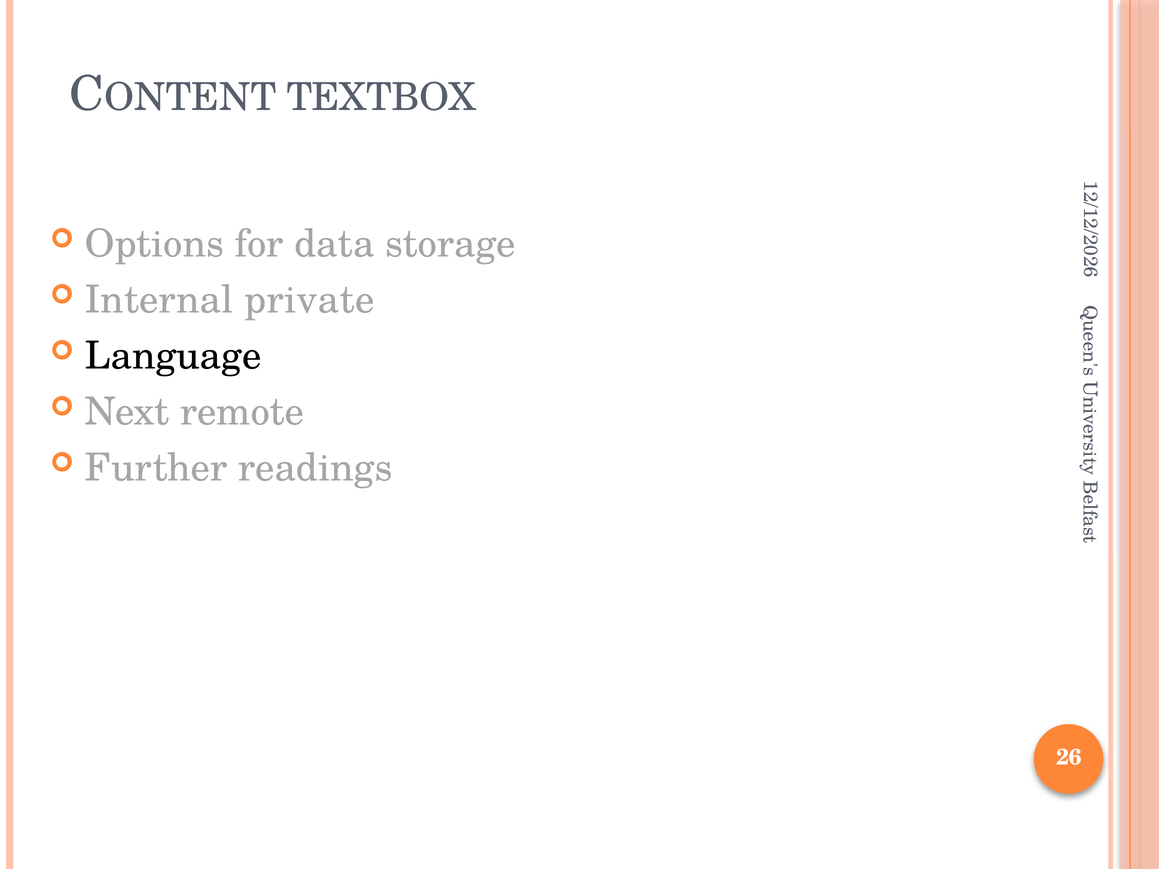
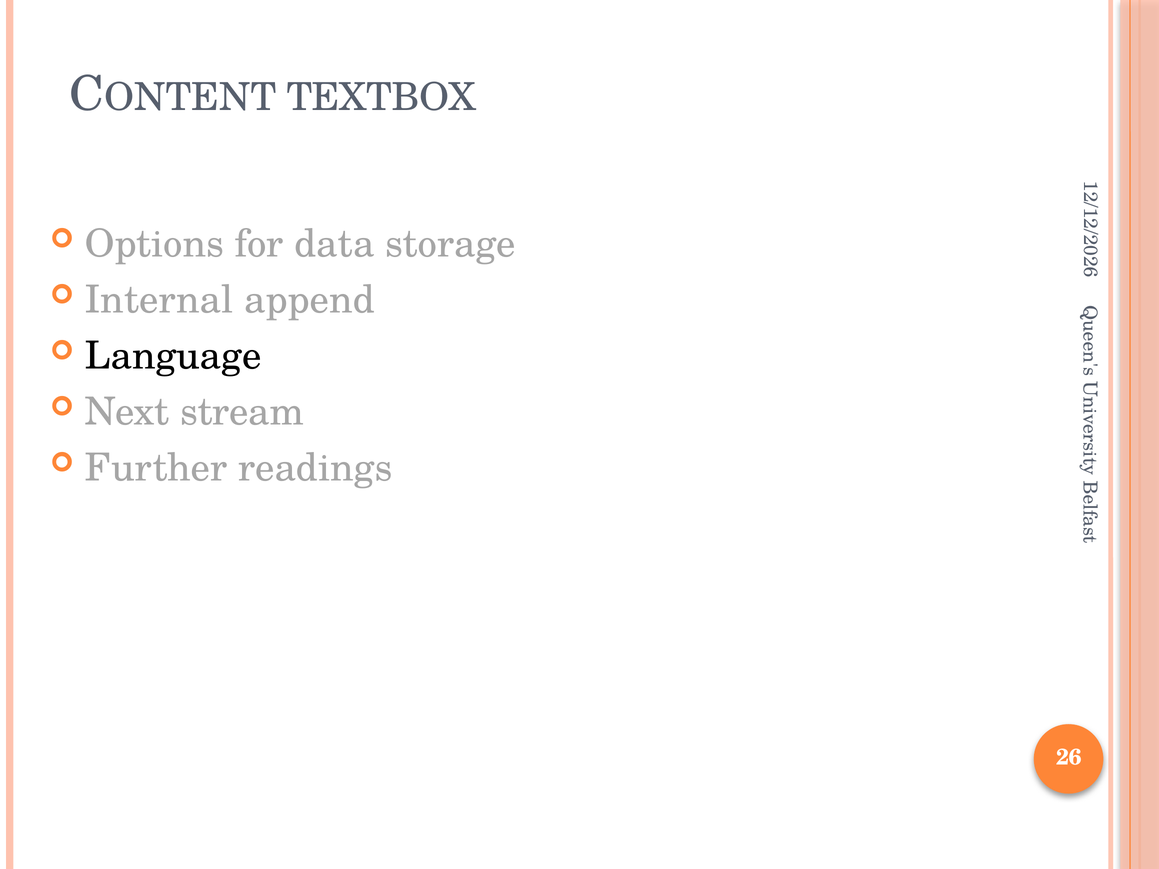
private: private -> append (310, 300)
remote: remote -> stream (242, 412)
